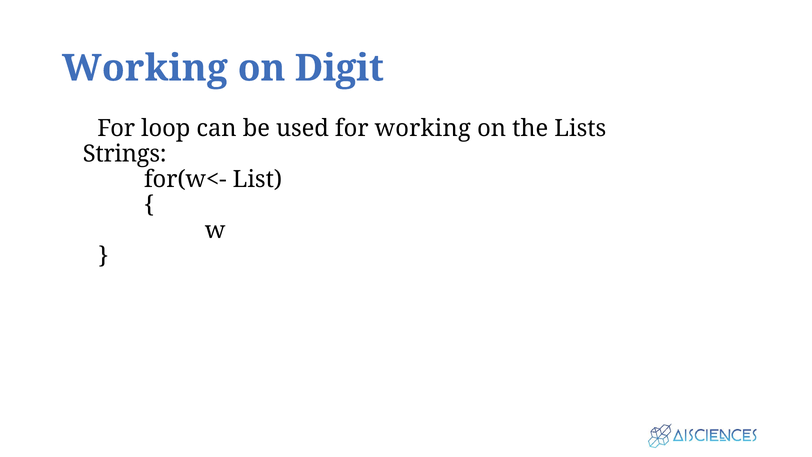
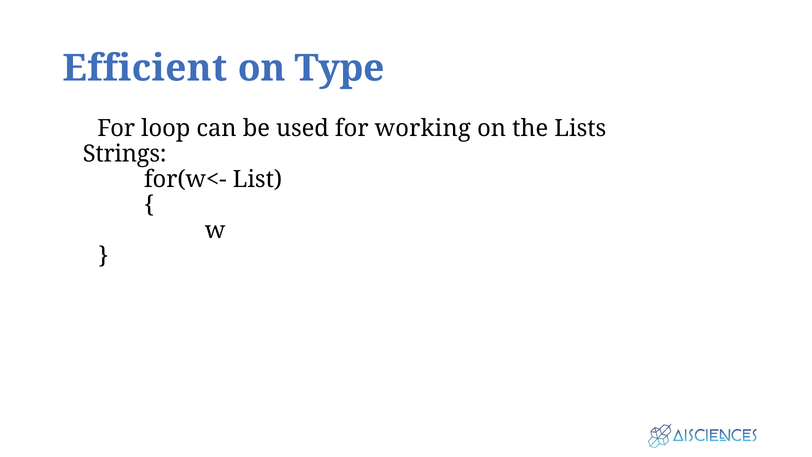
Working: Working -> Efficient (145, 68)
Digit: Digit -> Type (339, 68)
